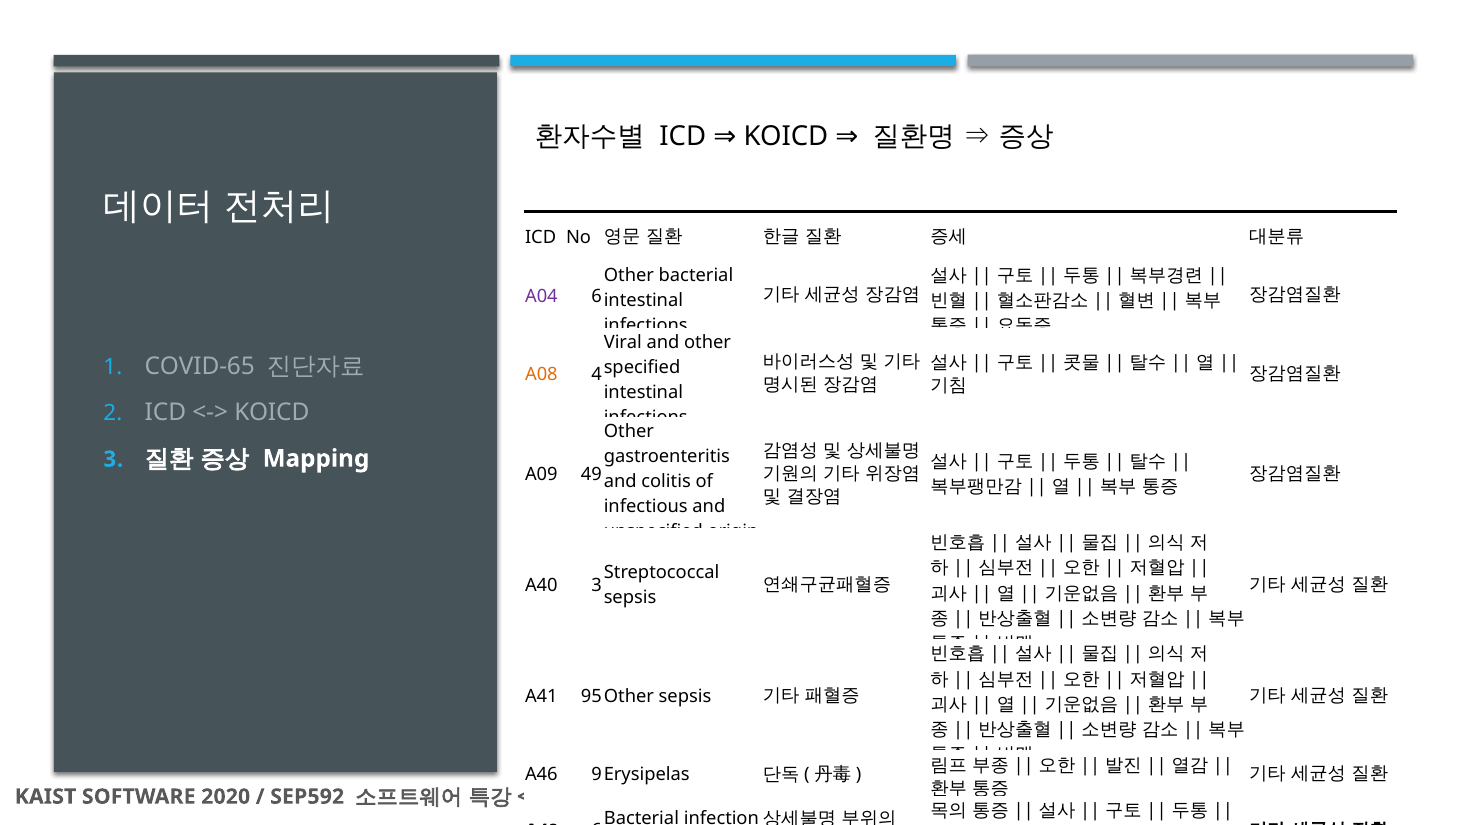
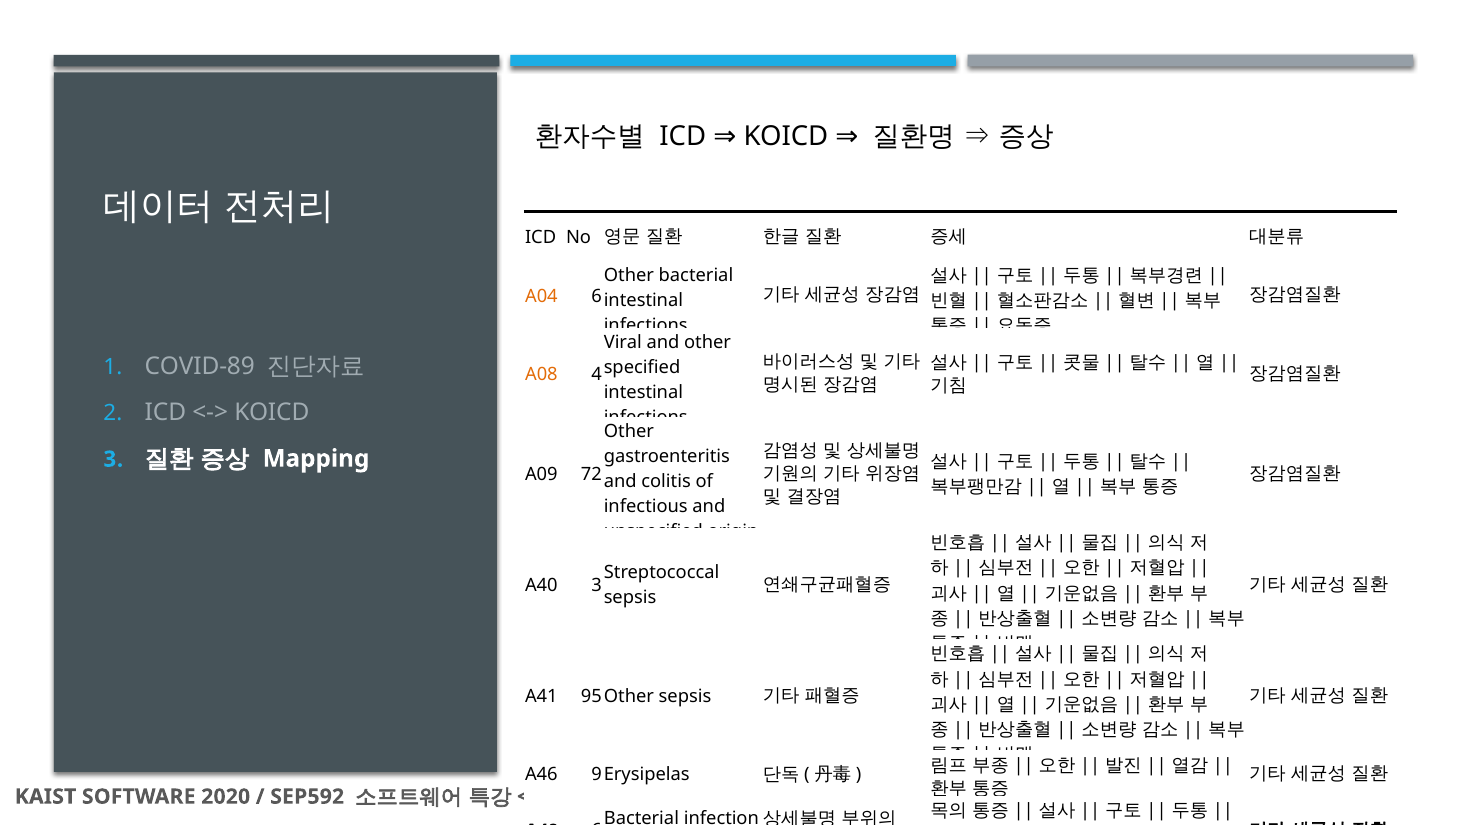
A04 colour: purple -> orange (541, 296)
COVID-65: COVID-65 -> COVID-89 (200, 366)
49: 49 -> 72 (591, 474)
